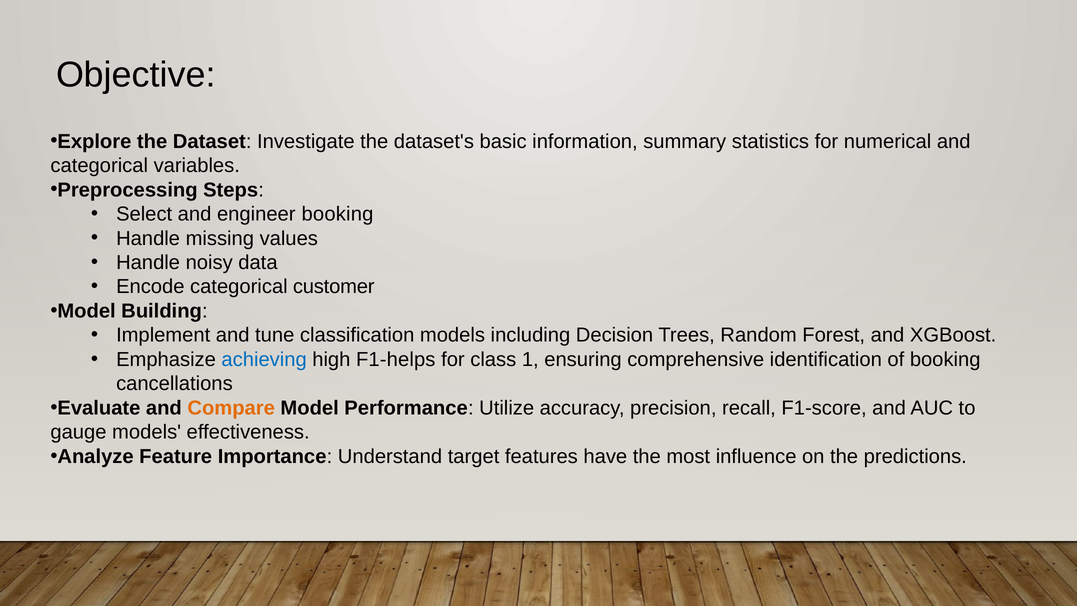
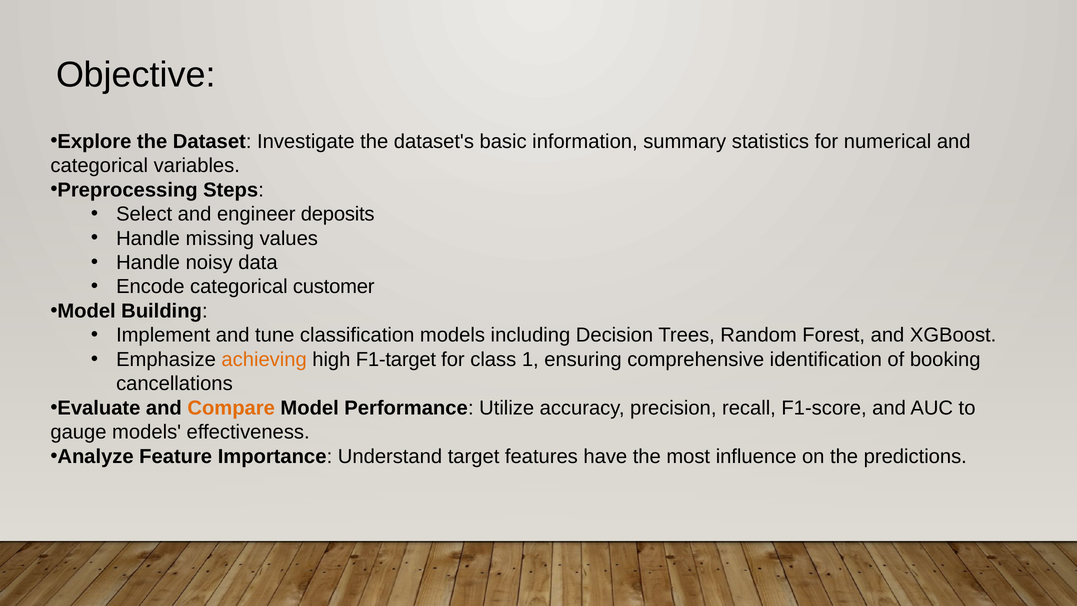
engineer booking: booking -> deposits (338, 214)
achieving colour: blue -> orange (264, 359)
F1-helps: F1-helps -> F1-target (396, 359)
